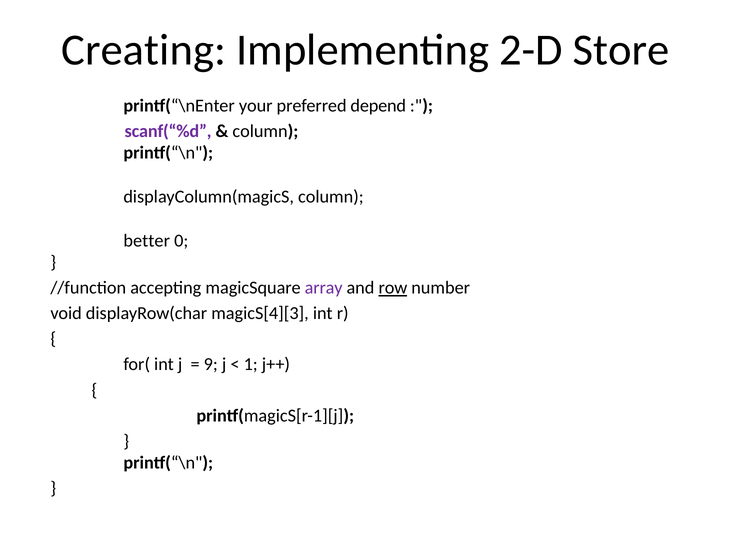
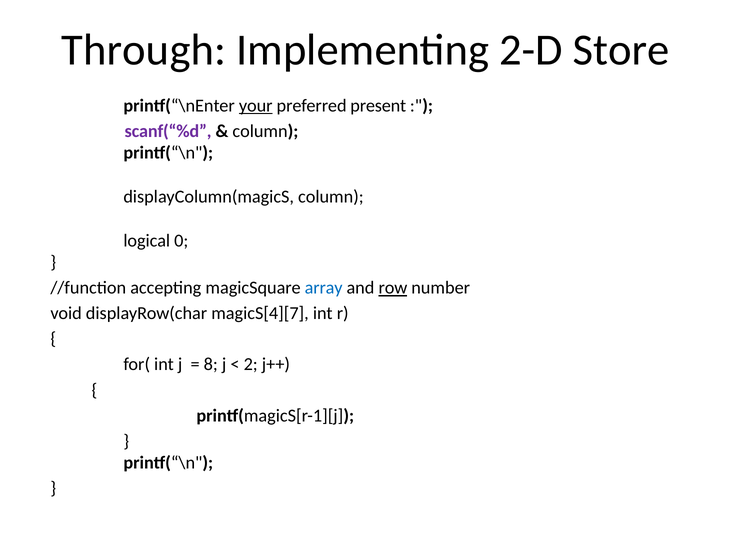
Creating: Creating -> Through (144, 50)
your underline: none -> present (256, 106)
depend: depend -> present (378, 106)
better: better -> logical (147, 241)
array colour: purple -> blue (324, 288)
magicS[4][3: magicS[4][3 -> magicS[4][7 (260, 314)
9: 9 -> 8 (211, 365)
1: 1 -> 2 (251, 365)
